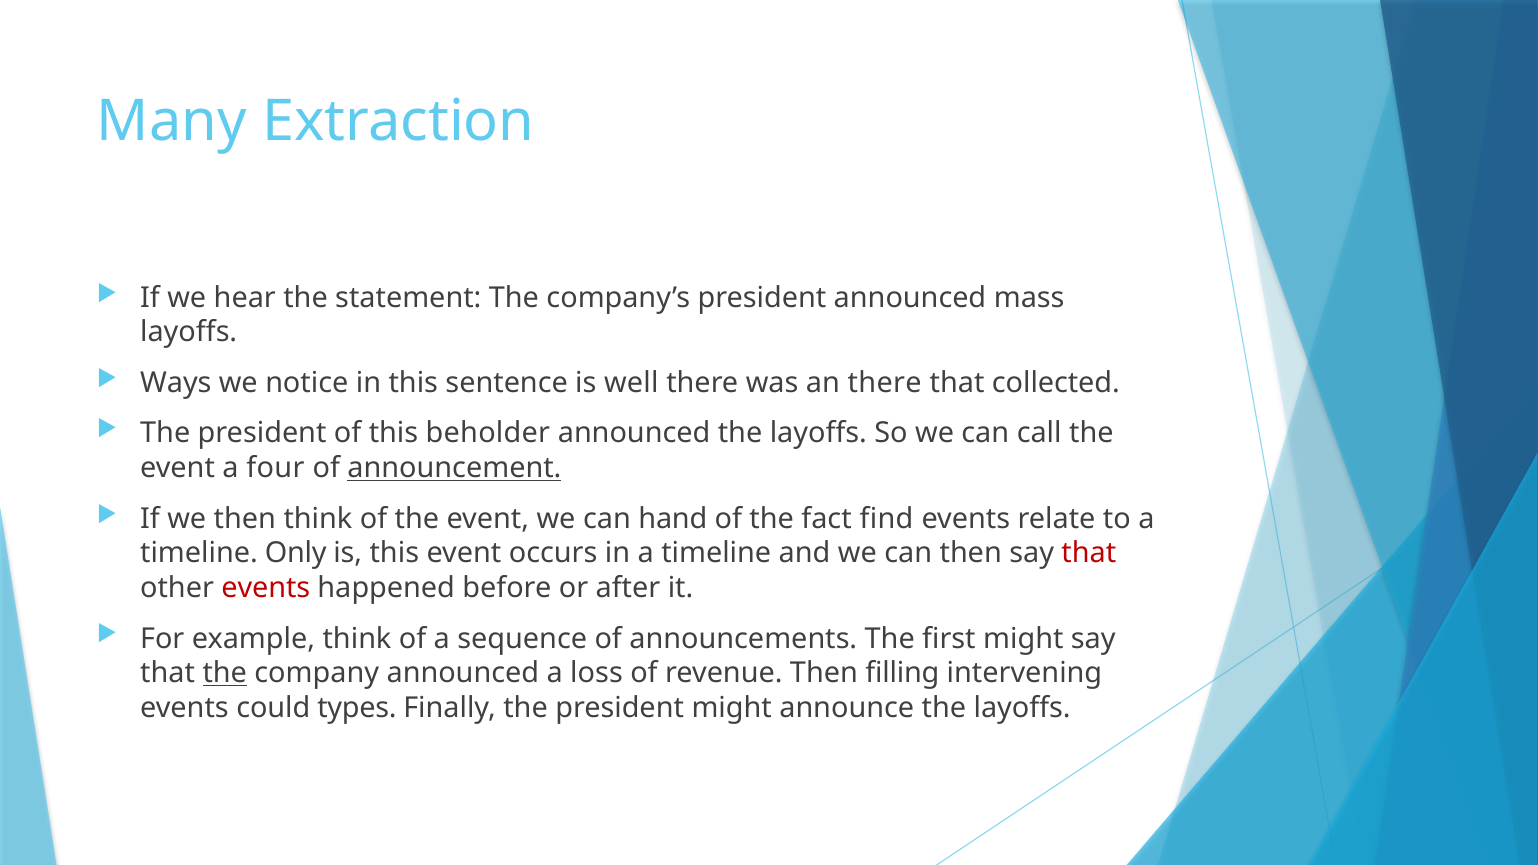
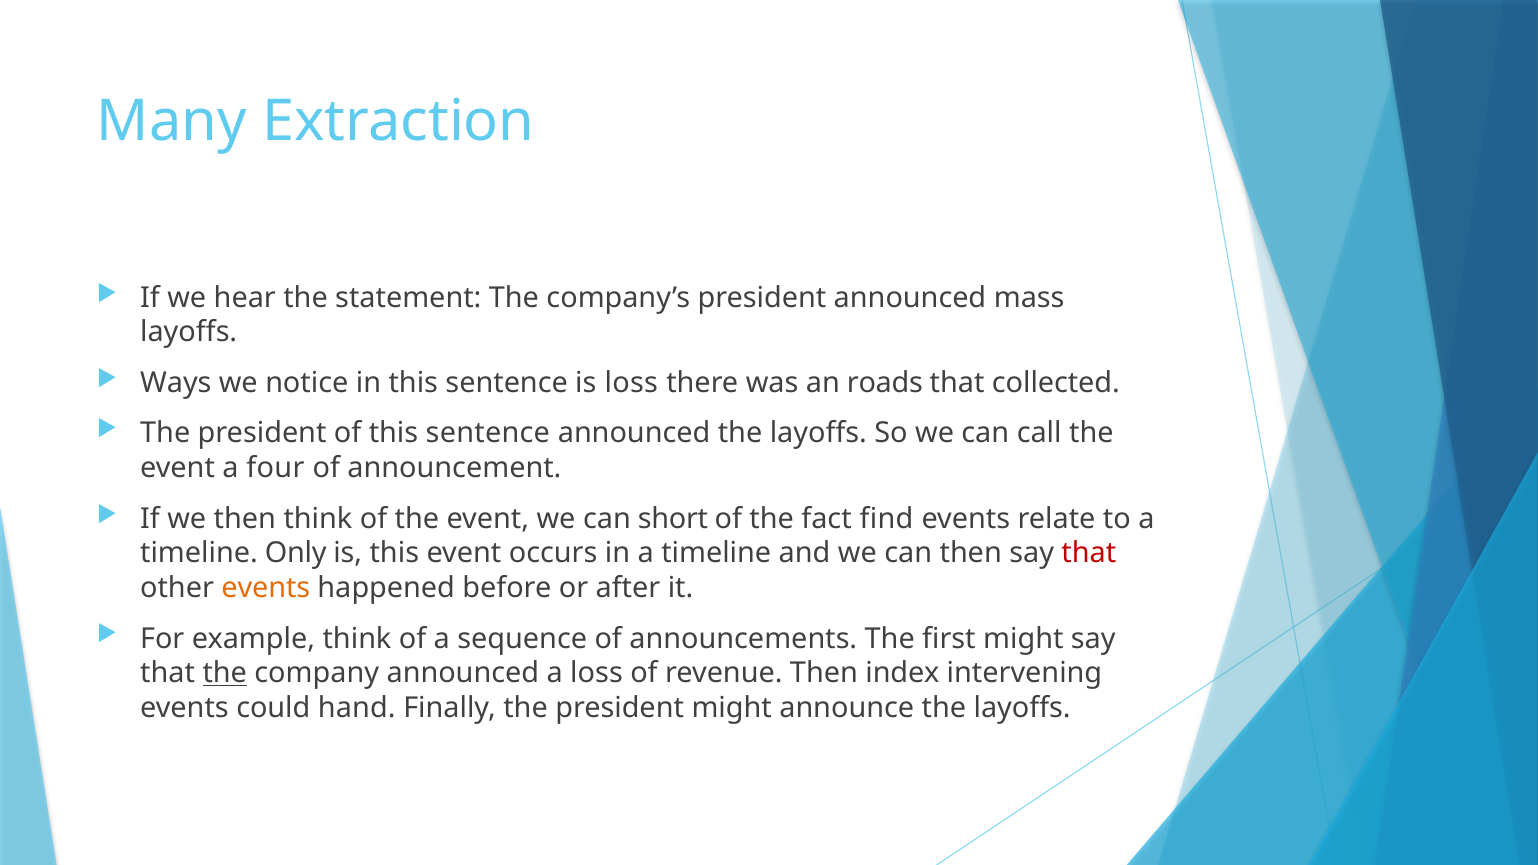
is well: well -> loss (631, 383)
an there: there -> roads (885, 383)
of this beholder: beholder -> sentence (488, 434)
announcement underline: present -> none (454, 468)
hand: hand -> short (673, 519)
events colour: red -> orange (266, 588)
filling: filling -> index (902, 673)
types: types -> hand (357, 708)
